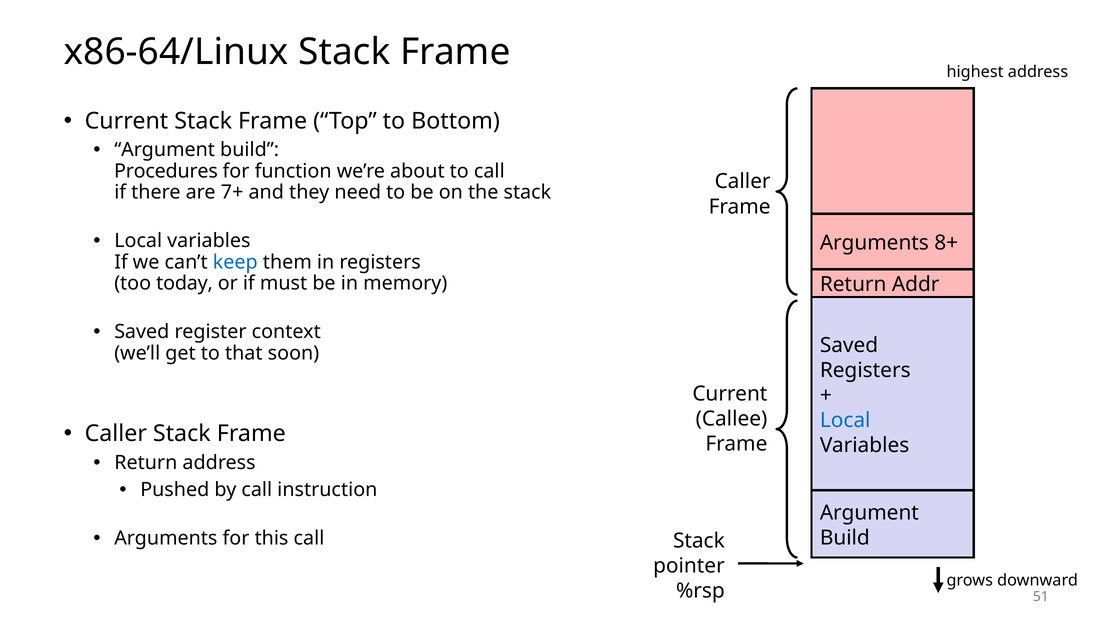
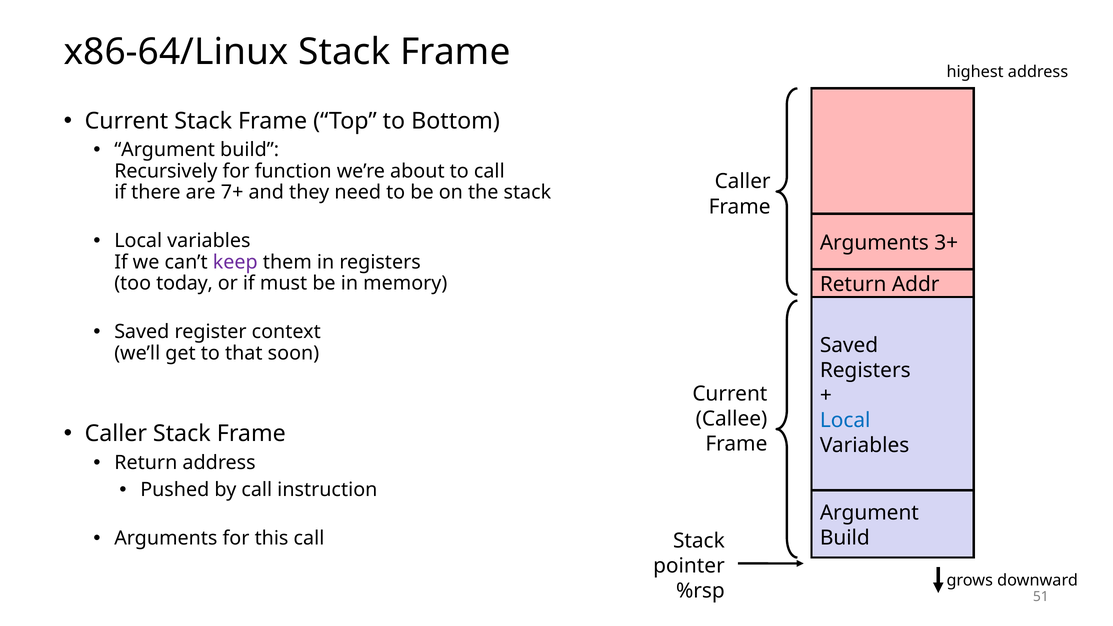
Procedures: Procedures -> Recursively (166, 171)
8+: 8+ -> 3+ (946, 243)
keep colour: blue -> purple (235, 262)
